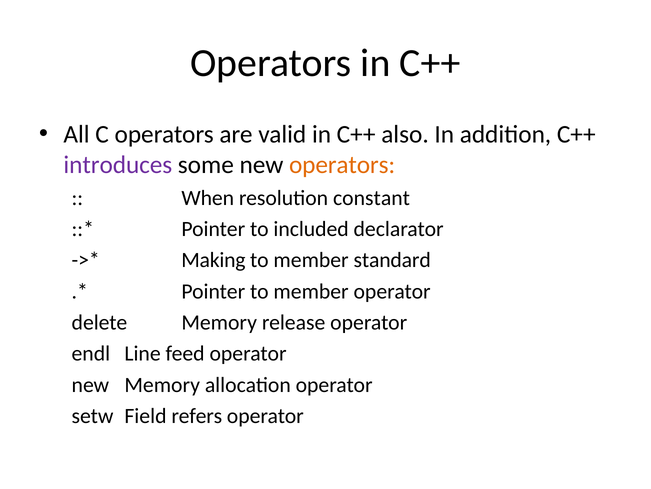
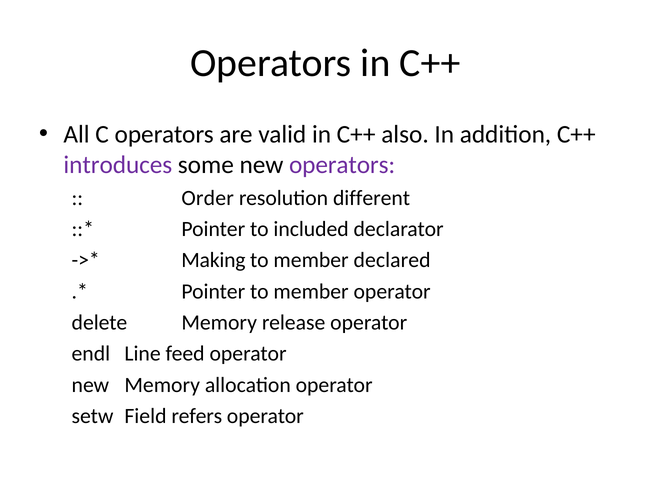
operators colour: orange -> purple (342, 165)
When: When -> Order (208, 198)
constant: constant -> different (372, 198)
standard: standard -> declared (392, 260)
